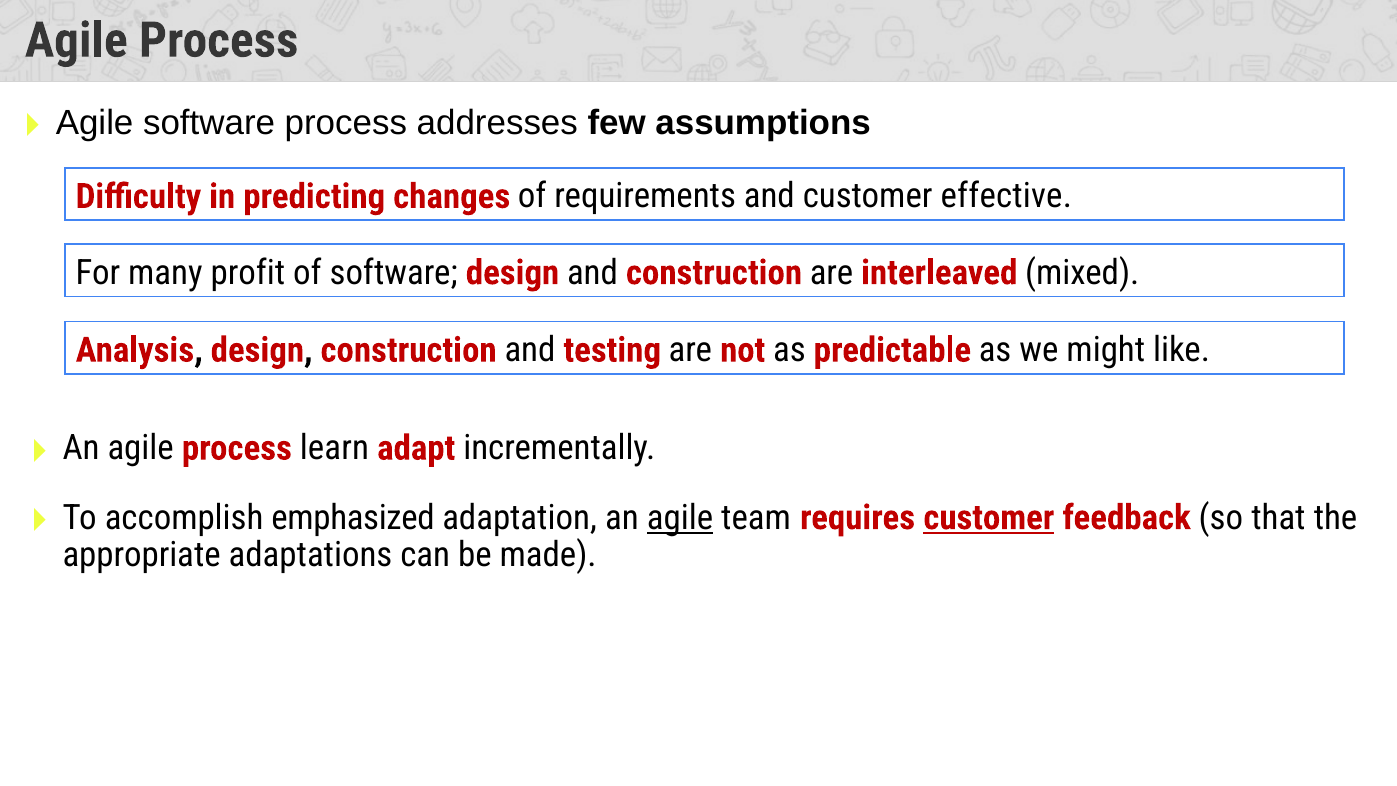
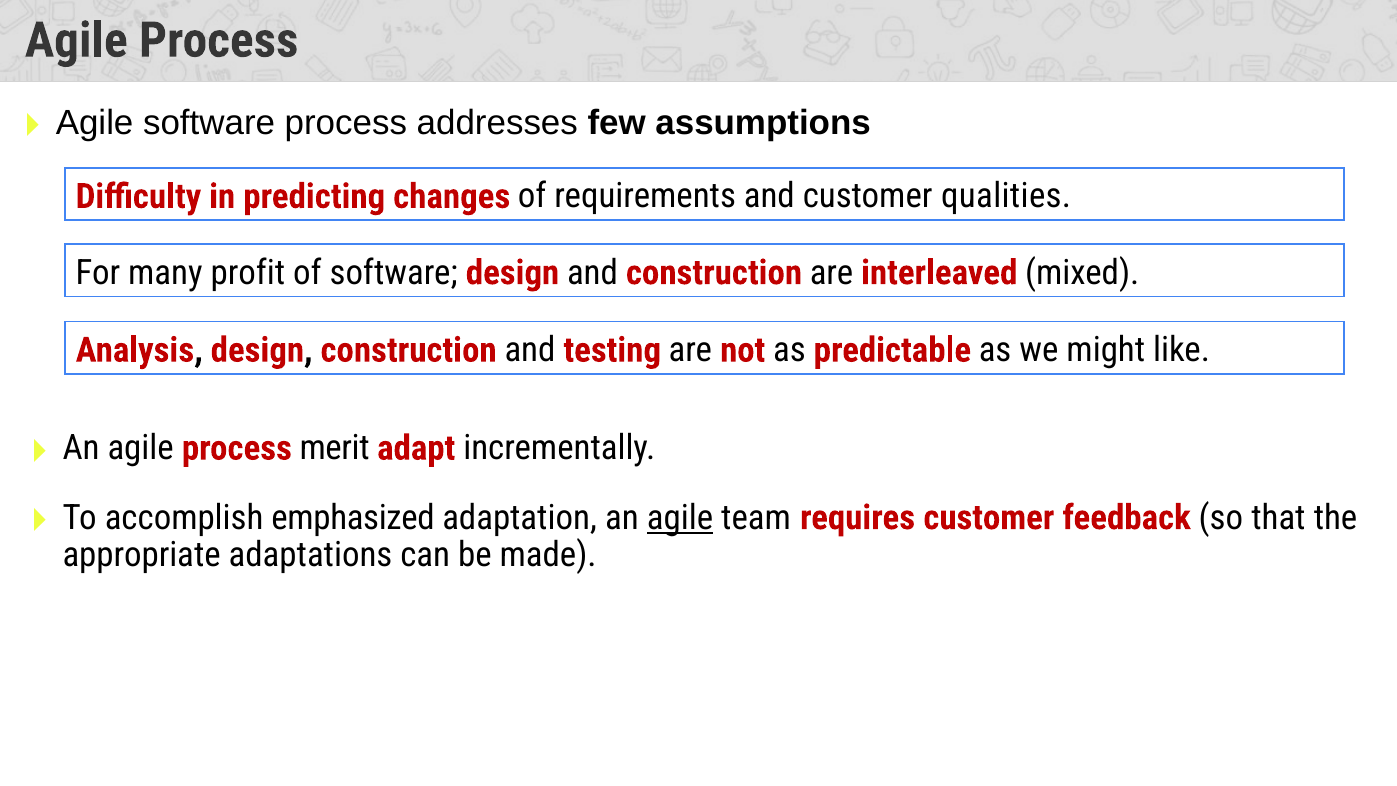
effective: effective -> qualities (1006, 196)
learn: learn -> merit (335, 448)
customer underline: present -> none (989, 518)
